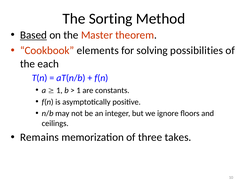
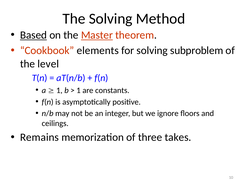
The Sorting: Sorting -> Solving (111, 19)
Master underline: none -> present (97, 35)
possibilities: possibilities -> subproblem (197, 51)
each: each -> level (48, 64)
